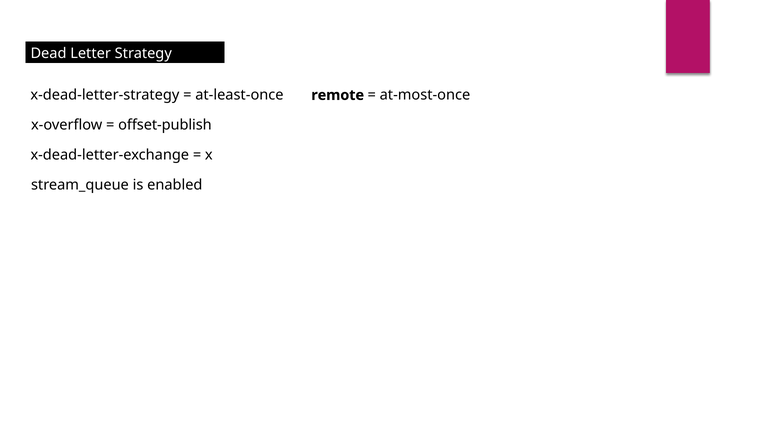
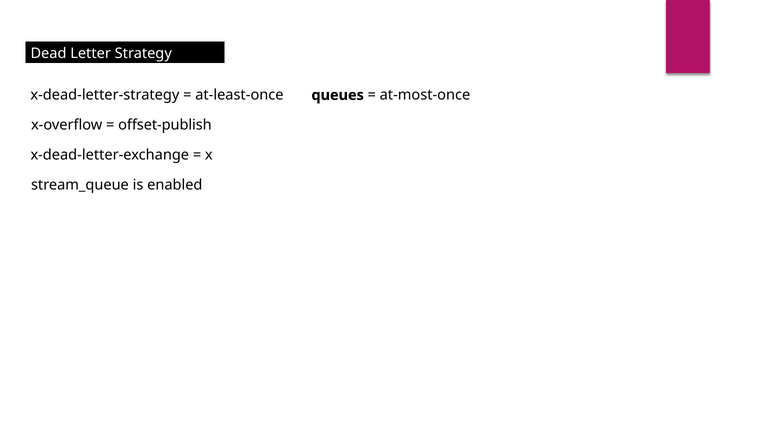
remote: remote -> queues (338, 95)
